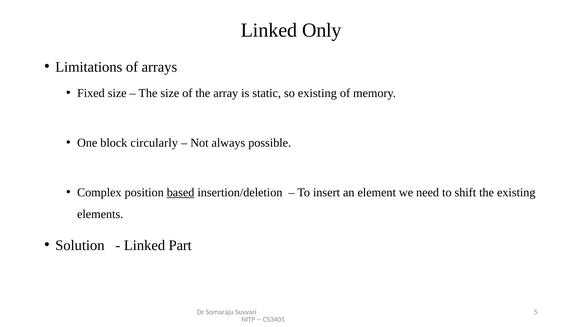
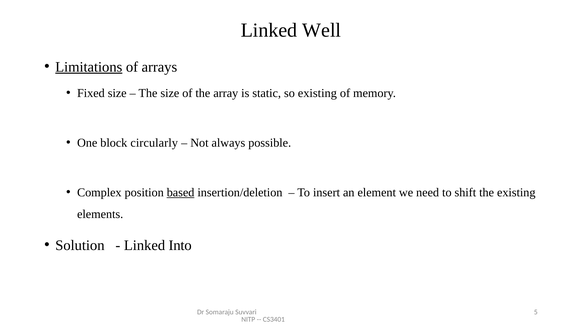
Only: Only -> Well (322, 30)
Limitations underline: none -> present (89, 67)
Part: Part -> Into (180, 246)
